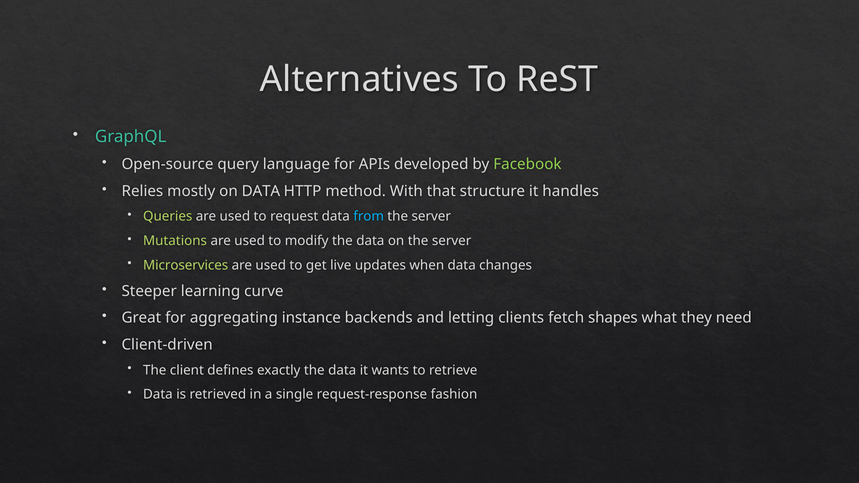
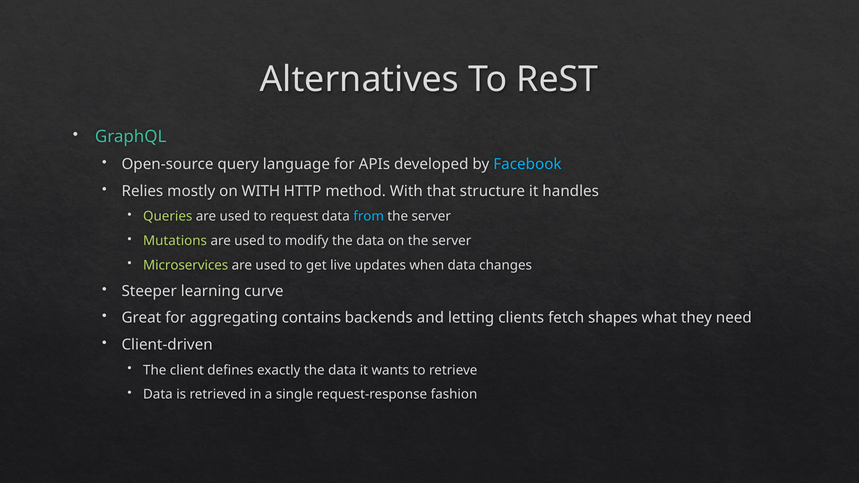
Facebook colour: light green -> light blue (527, 164)
on DATA: DATA -> WITH (261, 191)
instance: instance -> contains (311, 318)
